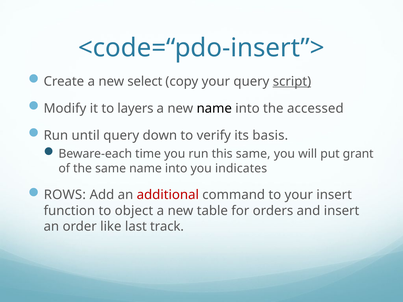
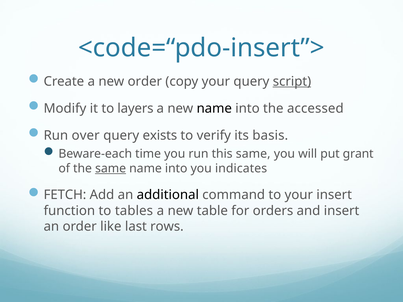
new select: select -> order (145, 81)
until: until -> over (86, 135)
down: down -> exists (160, 135)
same underline: none -> present (111, 168)
ROWS: ROWS -> FETCH (65, 195)
additional colour: red -> black (168, 195)
object: object -> tables (134, 211)
track: track -> rows (167, 227)
